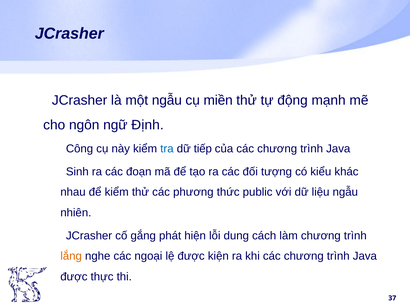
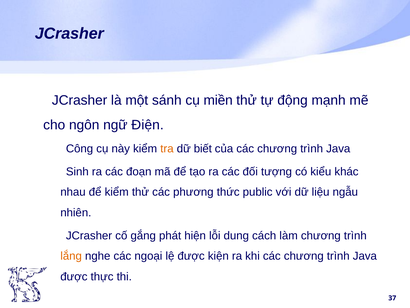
một ngẫu: ngẫu -> sánh (167, 100)
Định: Định -> Điện (148, 125)
tra colour: blue -> orange (167, 149)
tiếp: tiếp -> biết (203, 149)
